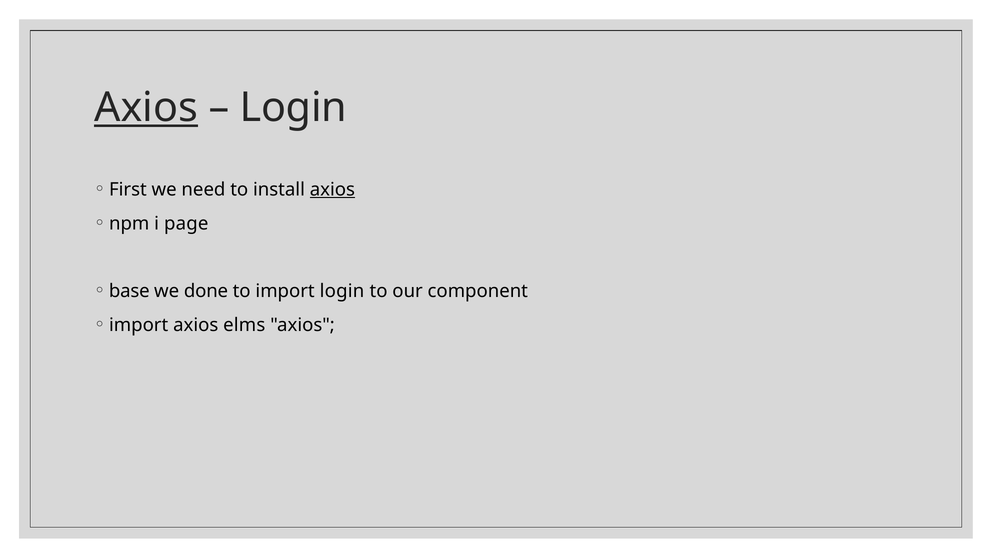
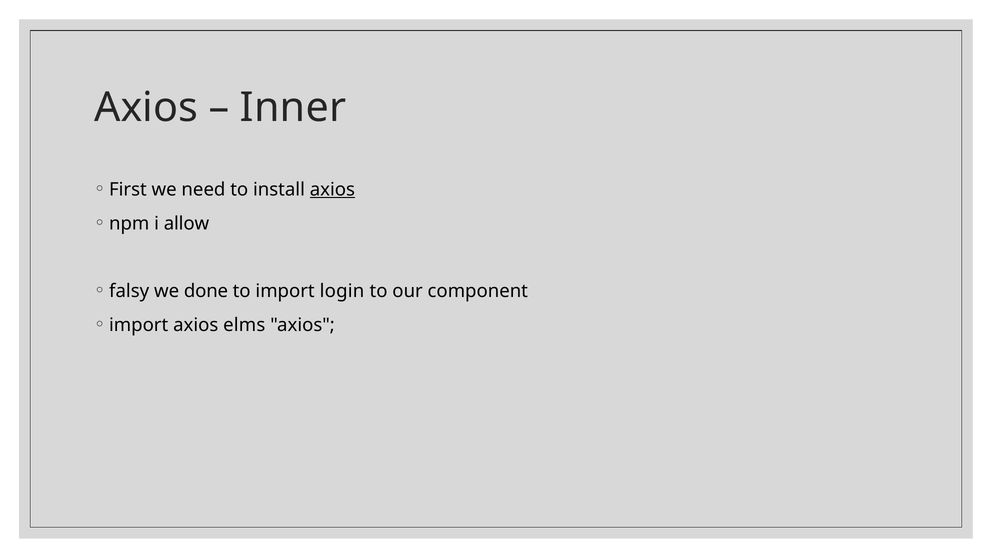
Axios underline: present -> none (146, 108)
Login: Login -> Inner (293, 108)
page: page -> allow (186, 223)
base: base -> falsy (129, 291)
